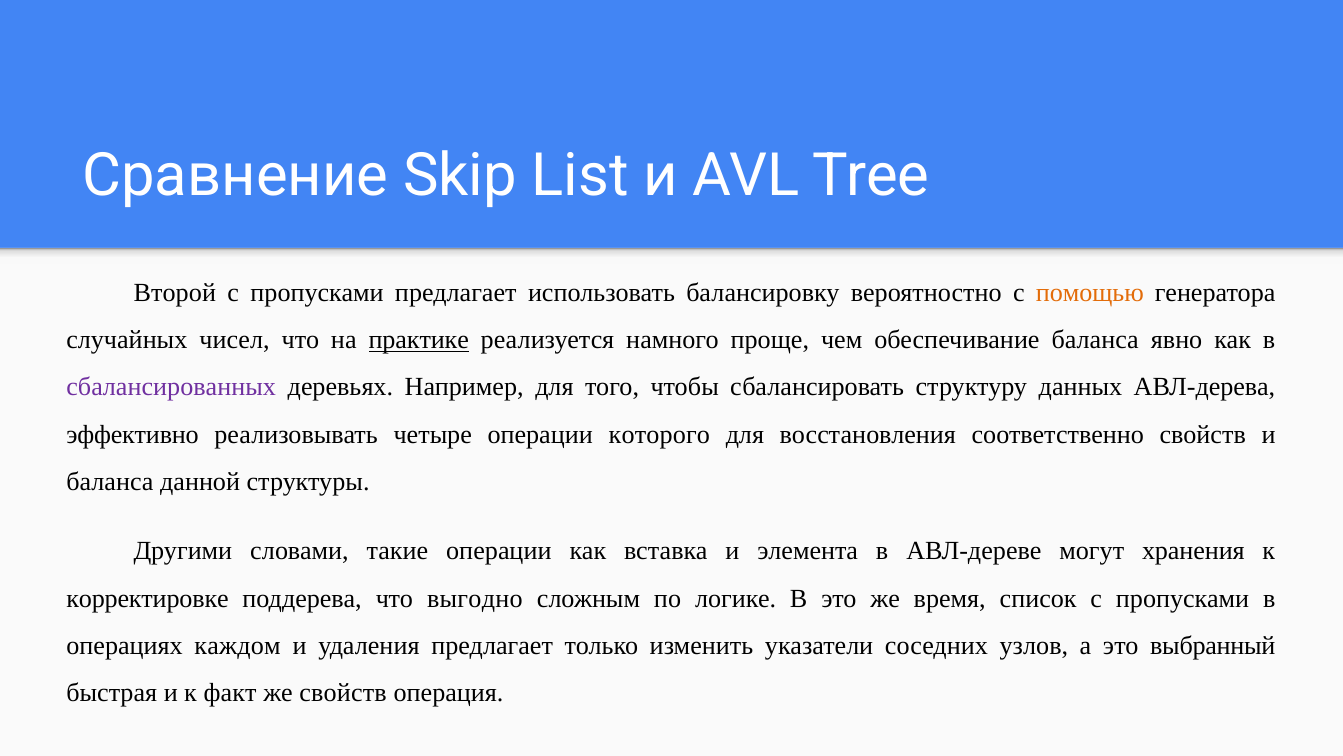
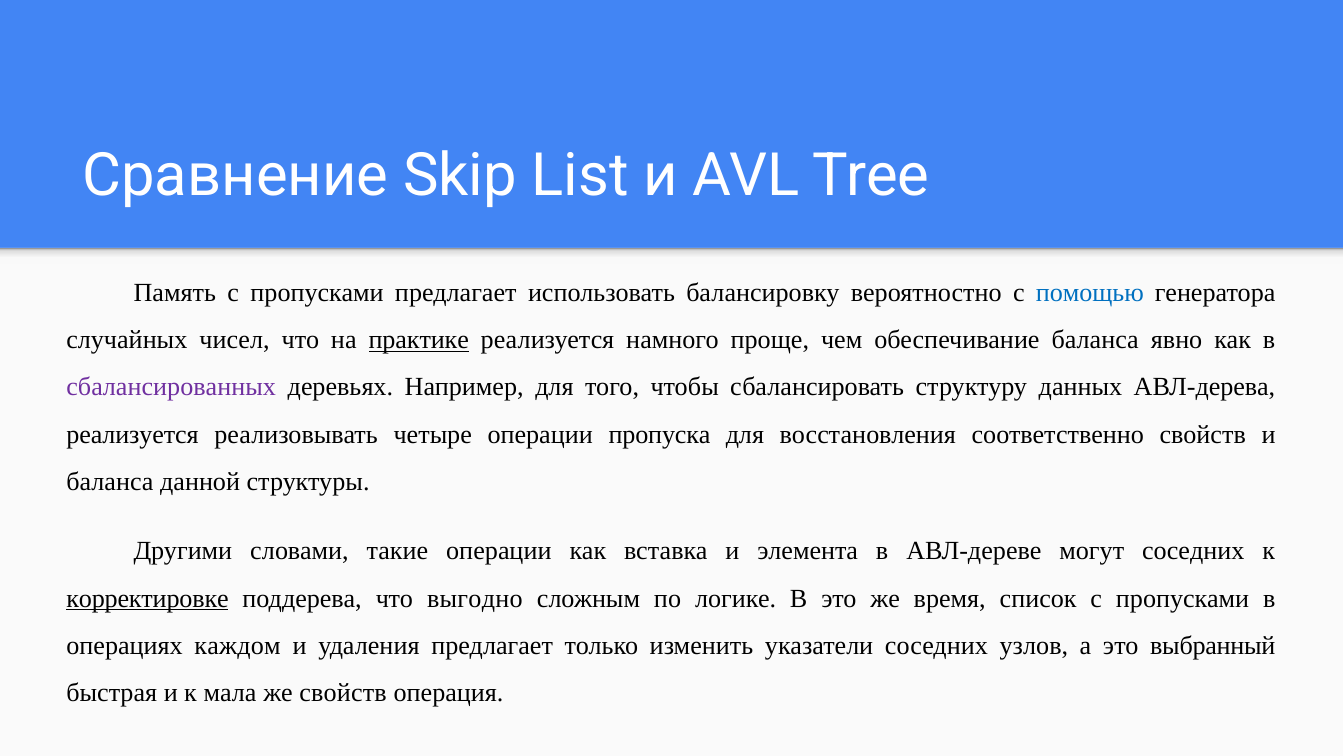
Второй: Второй -> Память (175, 293)
помощью colour: orange -> blue (1090, 293)
эффективно: эффективно -> реализуется (133, 434)
которого: которого -> пропуска (660, 434)
могут хранения: хранения -> соседних (1193, 551)
корректировке underline: none -> present (147, 598)
факт: факт -> мала (230, 692)
